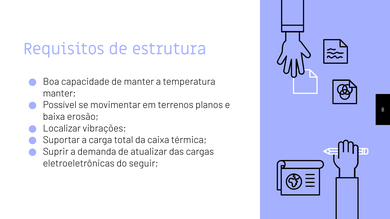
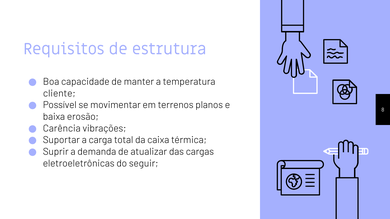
manter: manter -> cliente (59, 93)
Localizar: Localizar -> Carência (62, 129)
